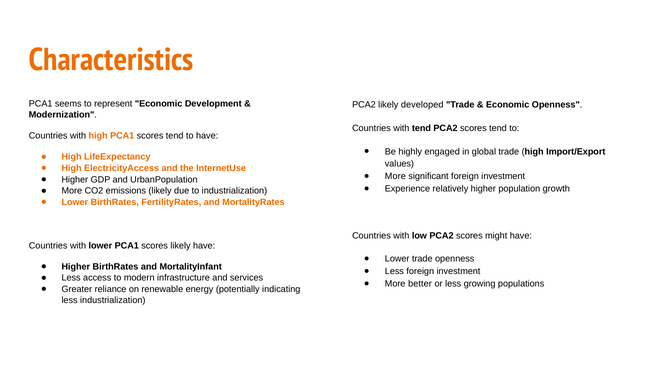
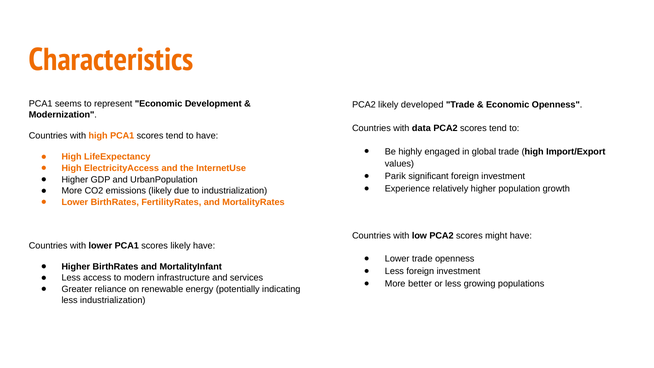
with tend: tend -> data (421, 128)
More: More -> Parik (395, 176)
